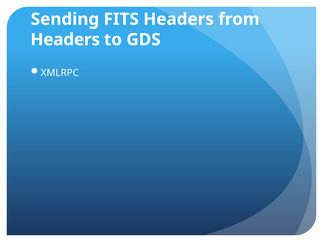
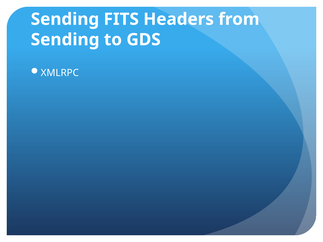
Headers: Headers -> Sending (65, 40)
